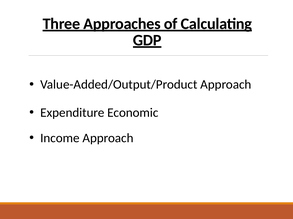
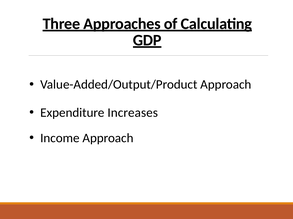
Economic: Economic -> Increases (133, 113)
